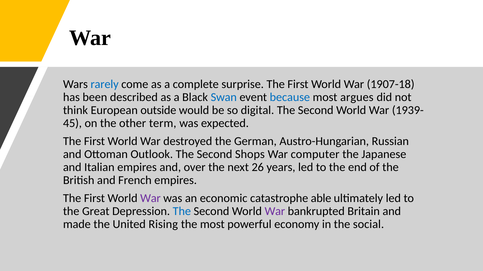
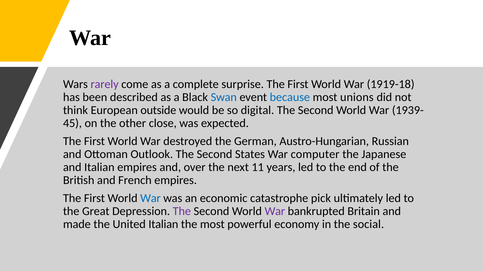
rarely colour: blue -> purple (105, 84)
1907-18: 1907-18 -> 1919-18 (391, 84)
argues: argues -> unions (357, 97)
term: term -> close (163, 123)
Shops: Shops -> States (250, 155)
26: 26 -> 11 (258, 168)
War colour: purple -> blue (150, 199)
able: able -> pick (321, 199)
The colour: blue -> purple (182, 212)
United Rising: Rising -> Italian (163, 225)
